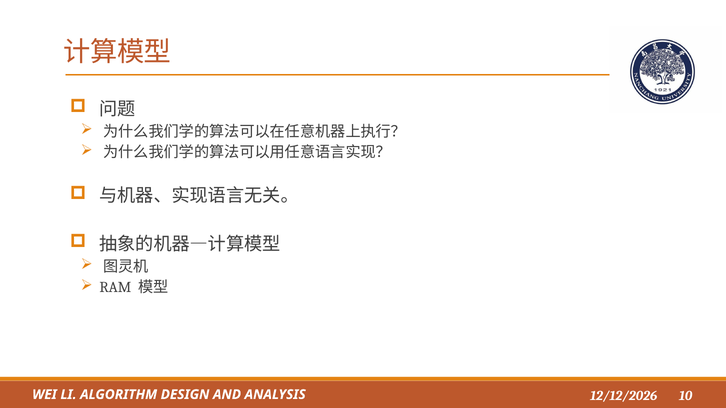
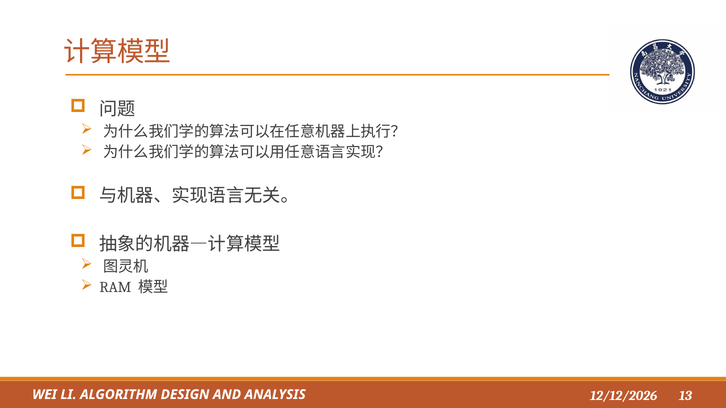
10: 10 -> 13 (686, 396)
